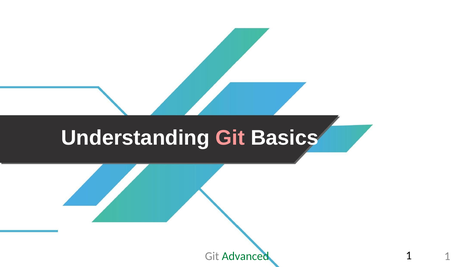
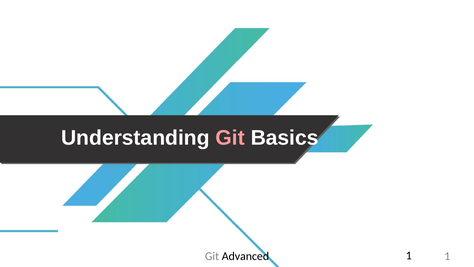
Advanced colour: green -> black (245, 256)
